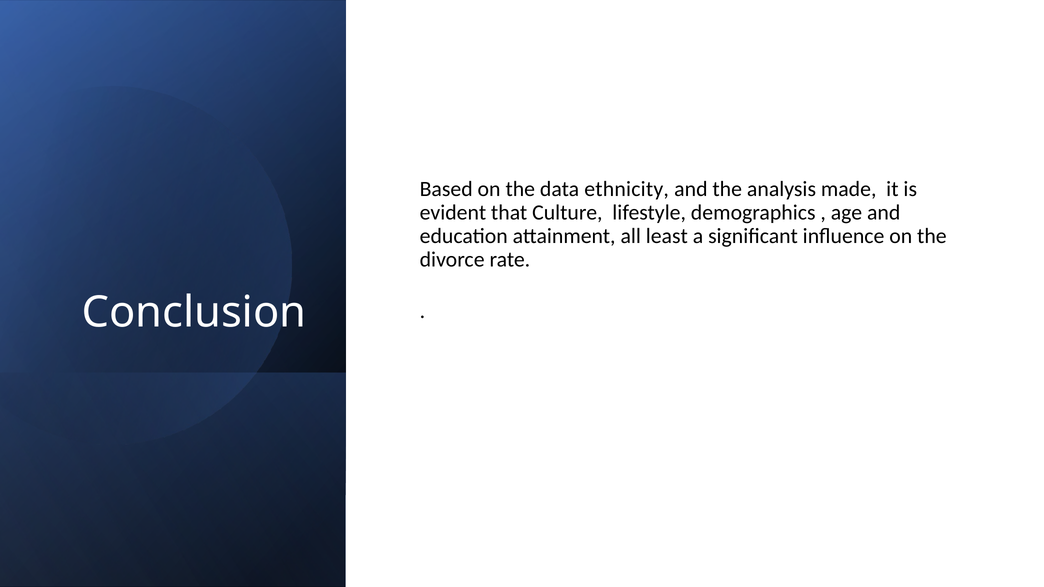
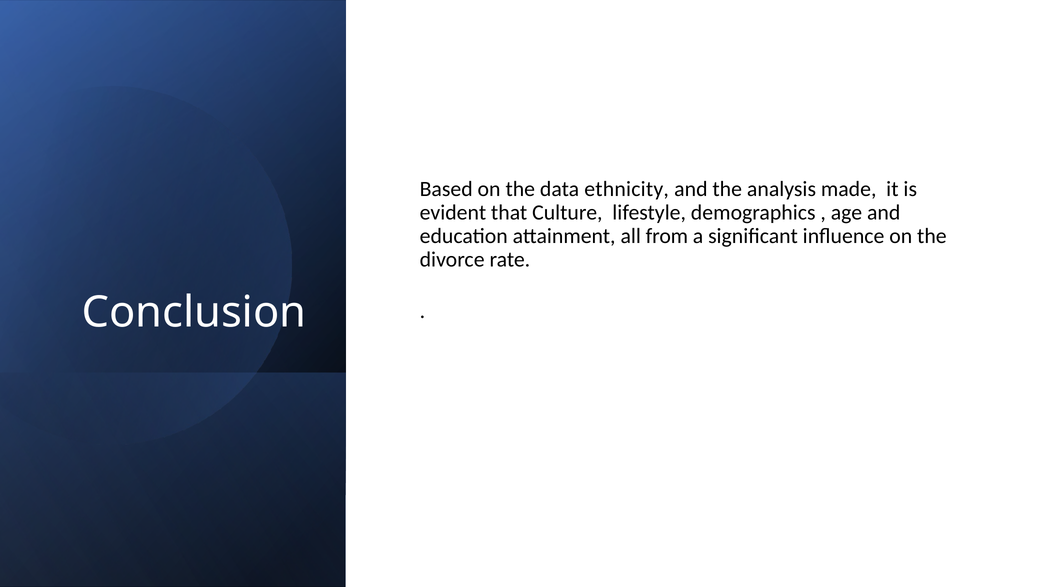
least: least -> from (667, 236)
